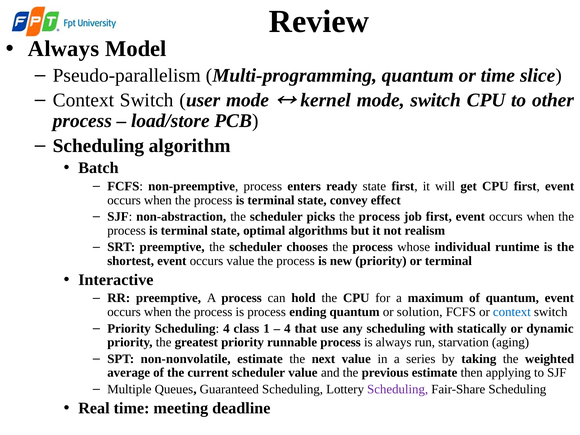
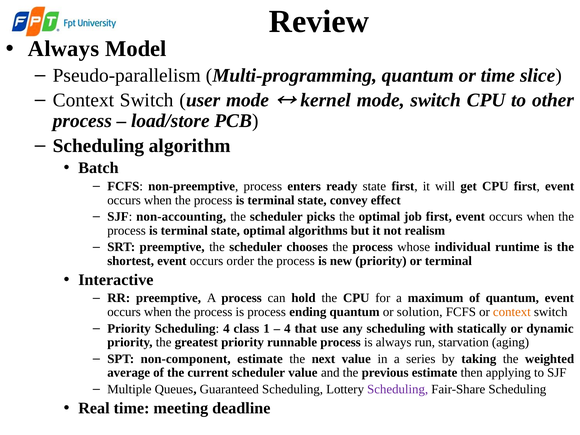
non-abstraction: non-abstraction -> non-accounting (181, 217)
picks the process: process -> optimal (379, 217)
occurs value: value -> order (240, 261)
context colour: blue -> orange (512, 312)
non-nonvolatile: non-nonvolatile -> non-component (186, 359)
